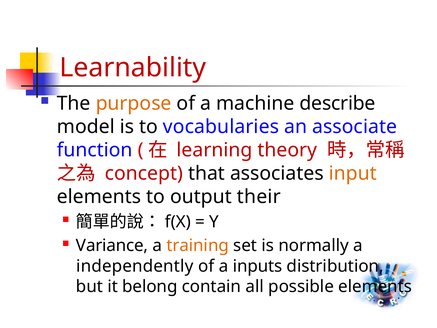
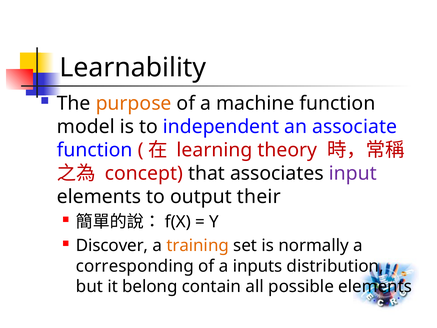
Learnability colour: red -> black (133, 68)
machine describe: describe -> function (337, 103)
vocabularies: vocabularies -> independent (221, 127)
input colour: orange -> purple (353, 173)
Variance: Variance -> Discover (112, 246)
independently: independently -> corresponding (135, 266)
